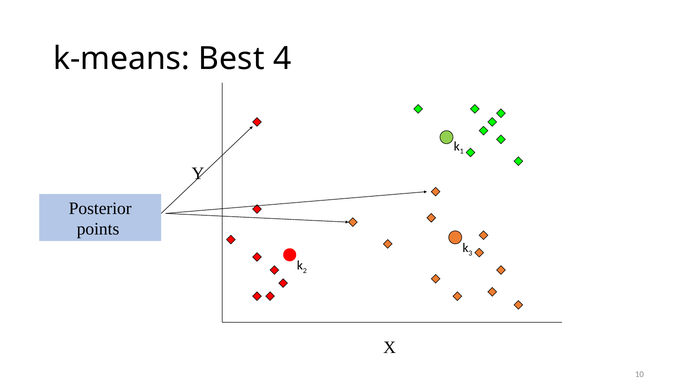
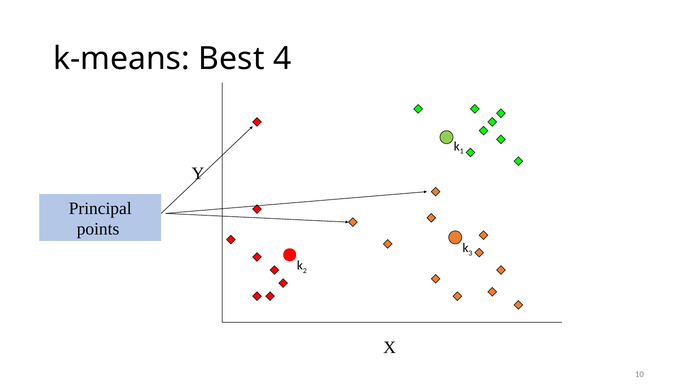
Posterior: Posterior -> Principal (100, 208)
